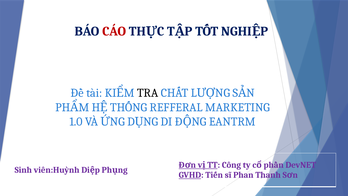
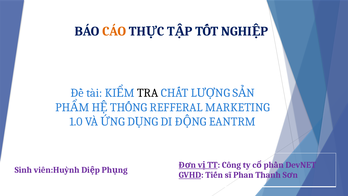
CÁO colour: red -> orange (114, 31)
